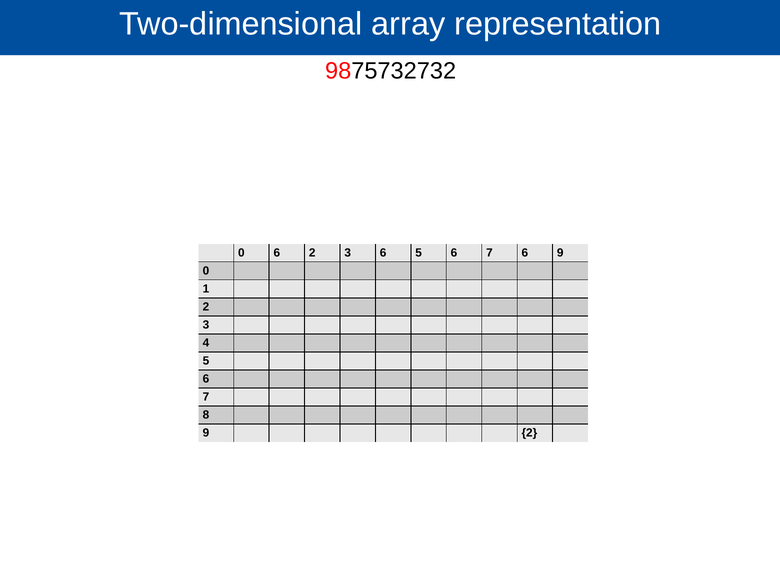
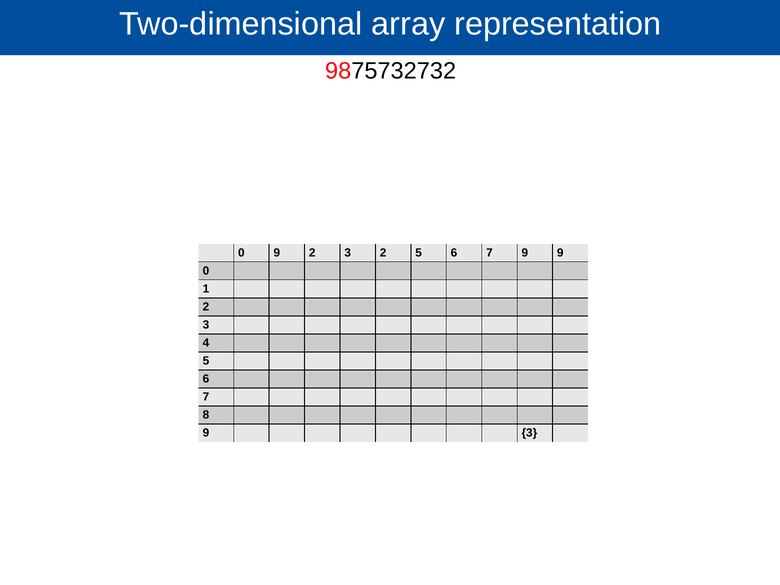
0 6: 6 -> 9 (277, 253)
3 6: 6 -> 2 (383, 253)
7 6: 6 -> 9 (525, 253)
9 2: 2 -> 3 (529, 433)
